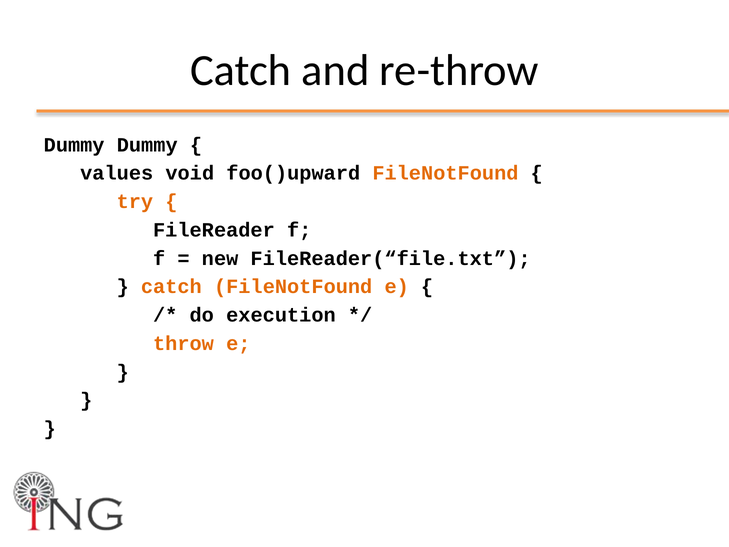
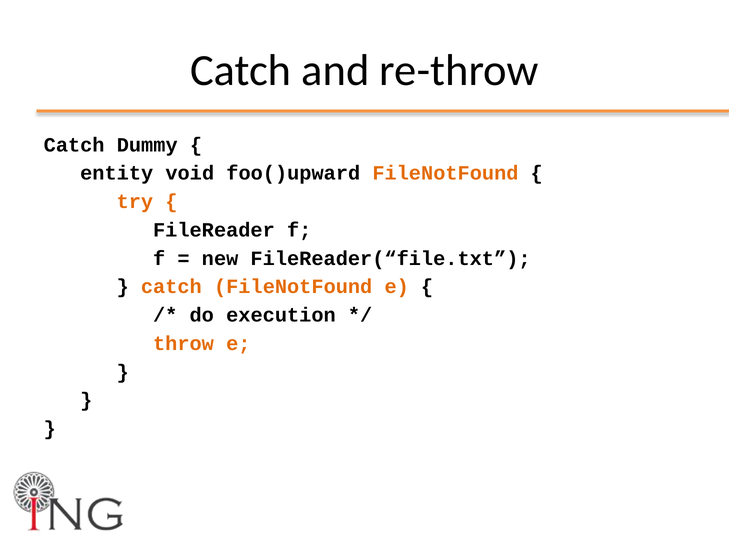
Dummy: Dummy -> Catch (74, 145)
values: values -> entity (117, 173)
